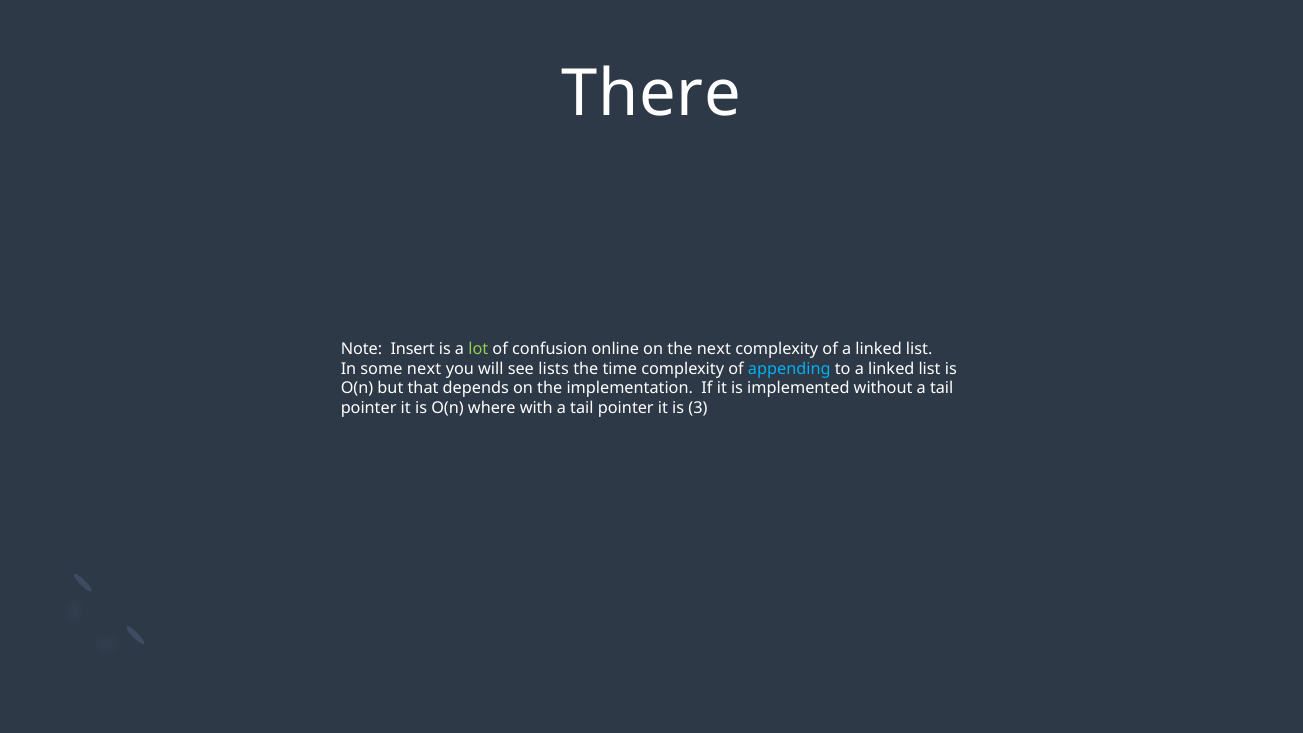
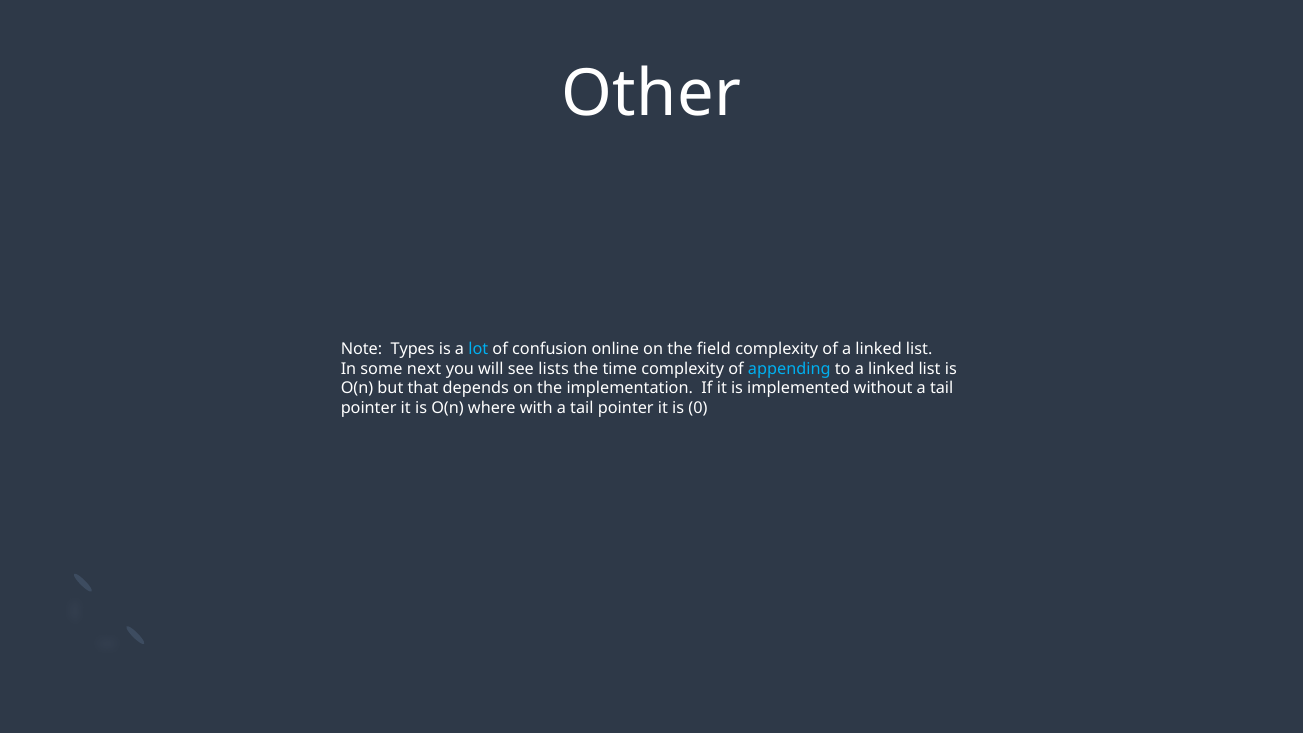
There: There -> Other (651, 94)
Insert: Insert -> Types (413, 349)
lot colour: light green -> light blue (478, 349)
the next: next -> field (714, 349)
3: 3 -> 0 (698, 408)
